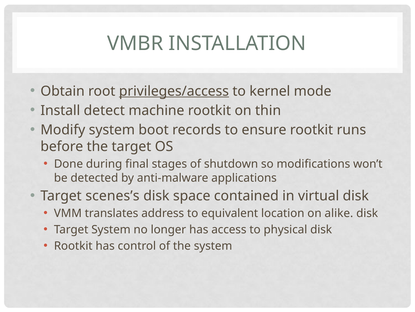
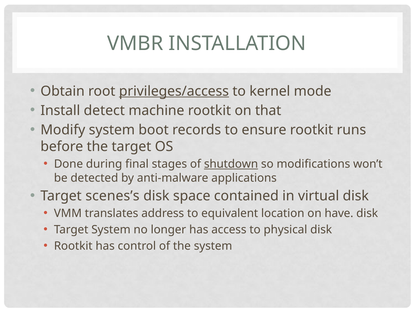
thin: thin -> that (268, 110)
shutdown underline: none -> present (231, 164)
alike: alike -> have (339, 213)
